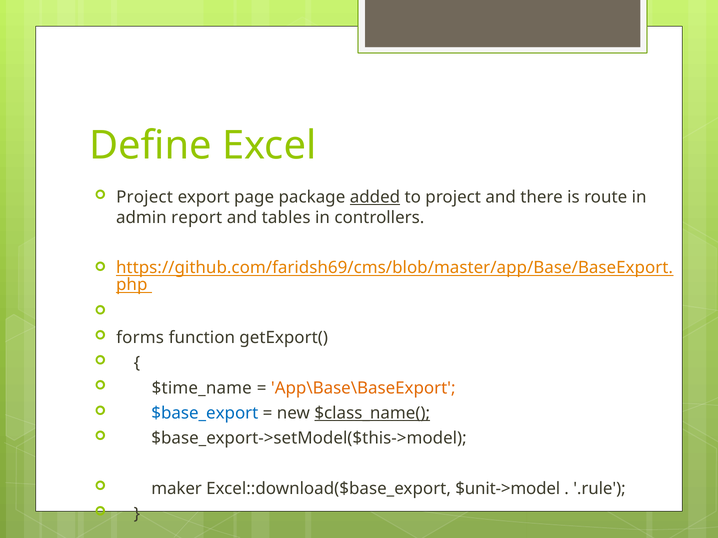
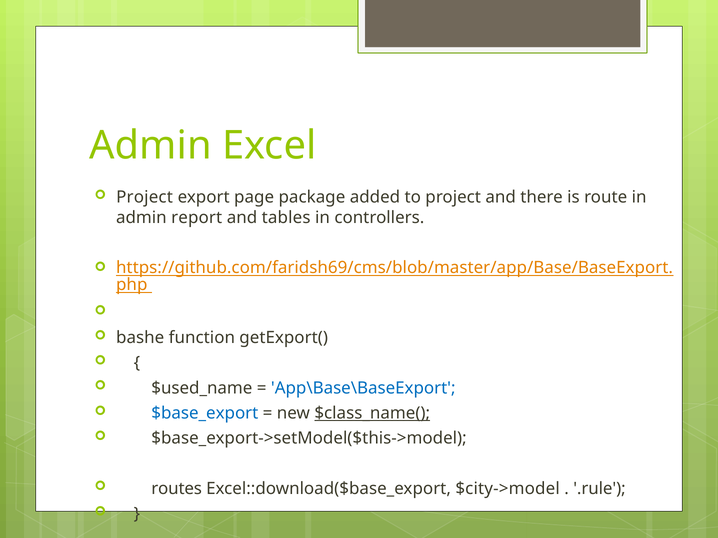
Define: Define -> Admin (150, 146)
added underline: present -> none (375, 197)
forms: forms -> bashe (140, 338)
$time_name: $time_name -> $used_name (202, 388)
App\Base\BaseExport colour: orange -> blue (363, 388)
maker: maker -> routes (177, 489)
$unit->model: $unit->model -> $city->model (508, 489)
